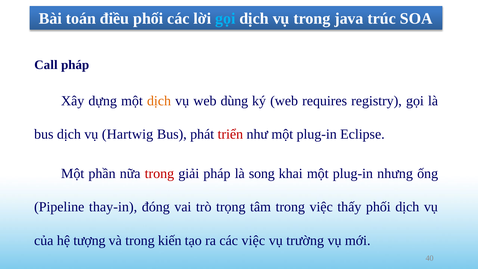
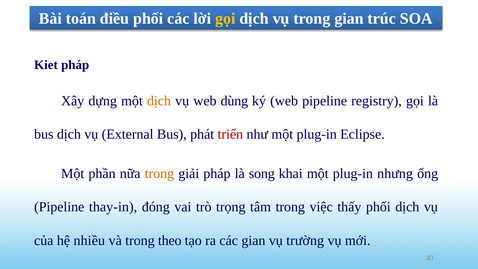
gọi colour: light blue -> yellow (225, 19)
trong java: java -> gian (349, 19)
Call: Call -> Kiet (46, 65)
web requires: requires -> pipeline (325, 101)
Hartwig: Hartwig -> External (128, 134)
trong colour: red -> orange (159, 174)
tượng: tượng -> nhiều (89, 240)
kiến: kiến -> theo (170, 240)
các việc: việc -> gian (253, 240)
